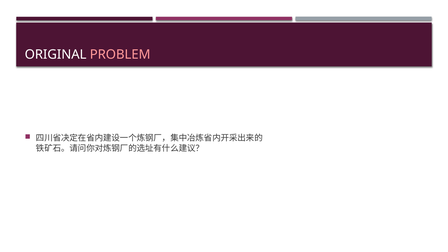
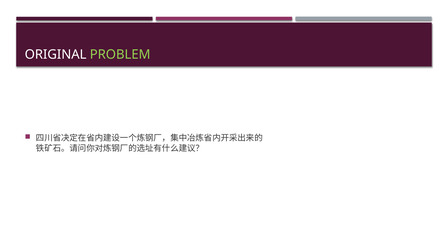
PROBLEM colour: pink -> light green (120, 54)
